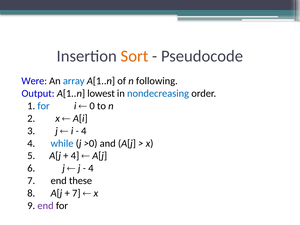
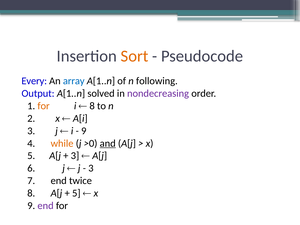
Were: Were -> Every (34, 81)
lowest: lowest -> solved (101, 93)
nondecreasing colour: blue -> purple (158, 93)
for colour: blue -> orange (44, 106)
0: 0 -> 8 (92, 106)
4: 4 -> 9 (84, 131)
while colour: blue -> orange (62, 143)
and underline: none -> present (108, 143)
4: 4 -> 3 (75, 156)
4: 4 -> 3 (91, 168)
these: these -> twice (80, 181)
7: 7 -> 5 (76, 193)
